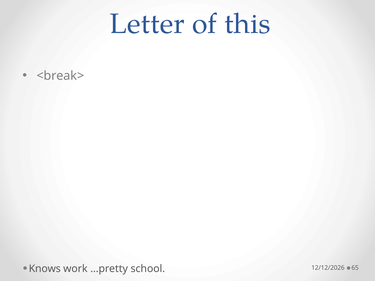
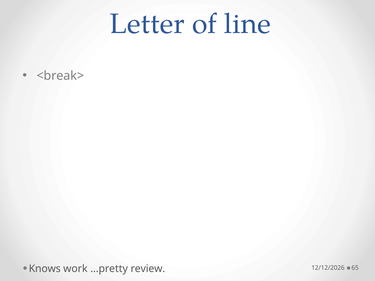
this: this -> line (247, 24)
school: school -> review (148, 269)
